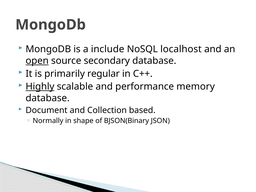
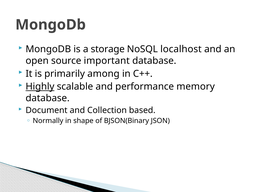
include: include -> storage (108, 49)
open underline: present -> none (37, 61)
secondary: secondary -> important (107, 61)
regular: regular -> among (103, 74)
